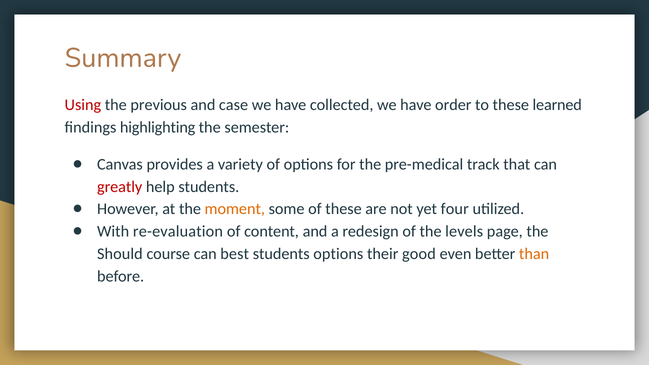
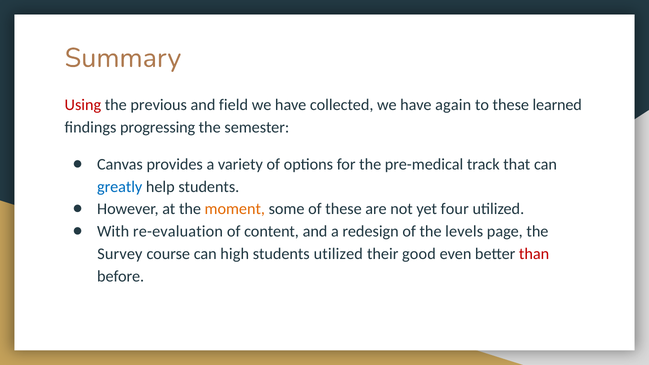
case: case -> field (234, 105)
order: order -> again (453, 105)
highlighting: highlighting -> progressing (158, 128)
greatly colour: red -> blue (120, 187)
Should: Should -> Survey (120, 254)
best: best -> high (235, 254)
students options: options -> utilized (338, 254)
than colour: orange -> red (534, 254)
